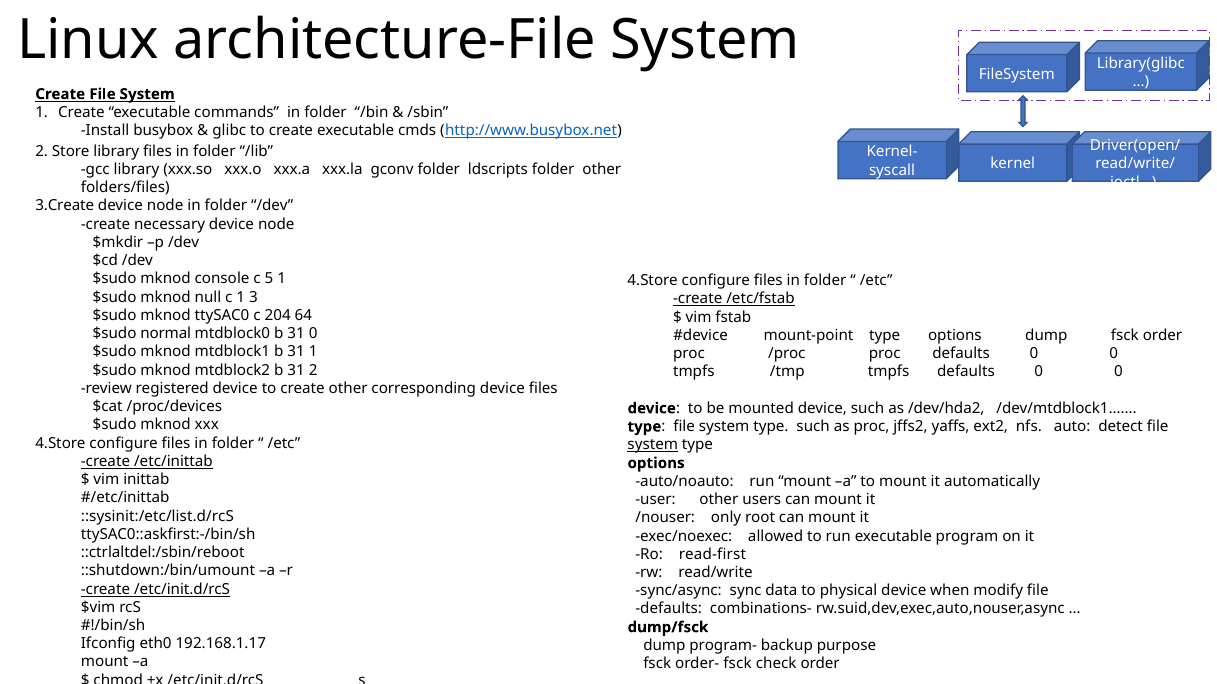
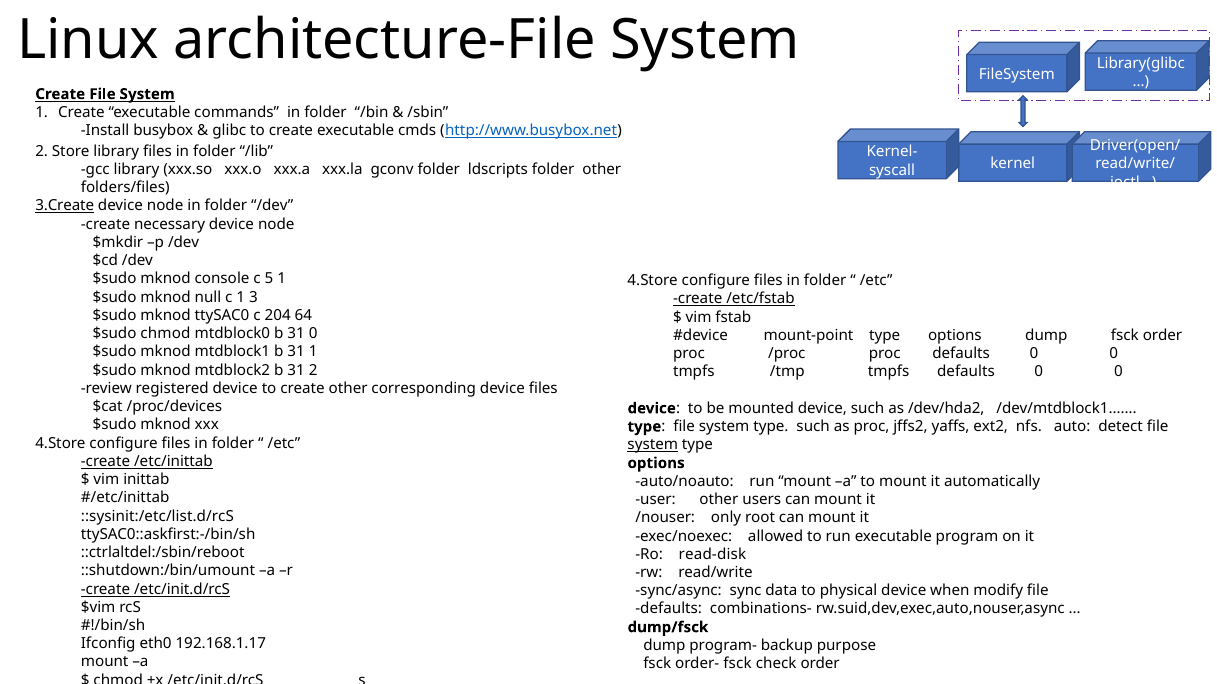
3.Create underline: none -> present (65, 206)
$sudo normal: normal -> chmod (166, 334)
read-first: read-first -> read-disk (712, 555)
